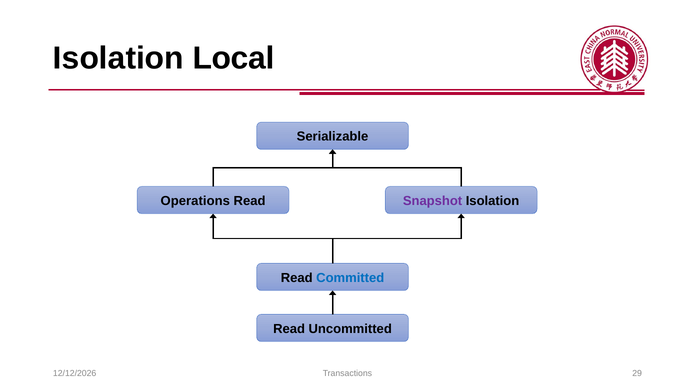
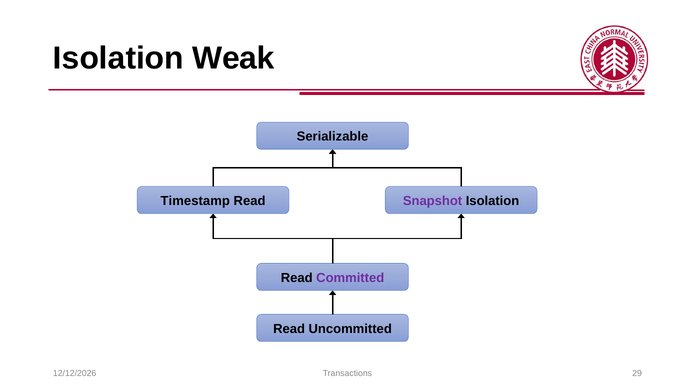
Local: Local -> Weak (233, 58)
Operations: Operations -> Timestamp (195, 201)
Committed colour: blue -> purple (350, 278)
